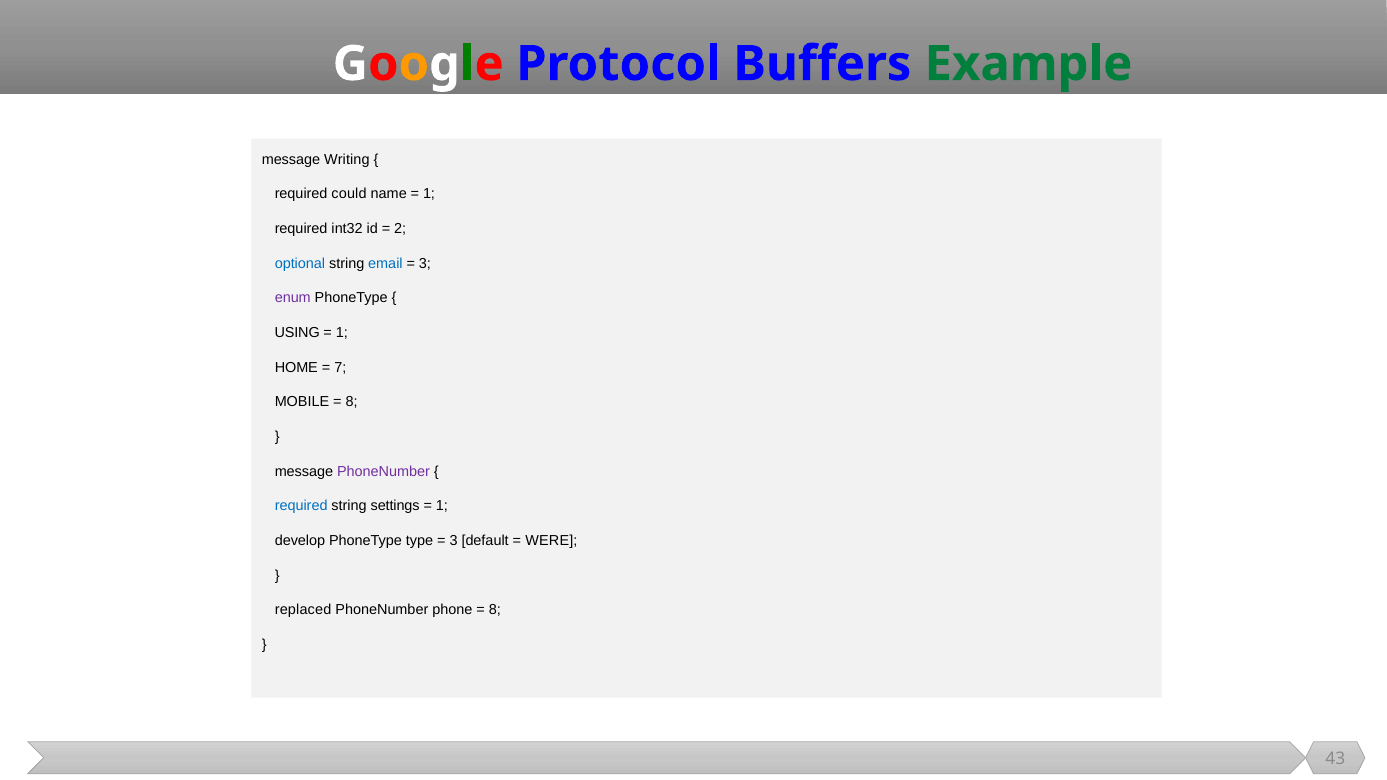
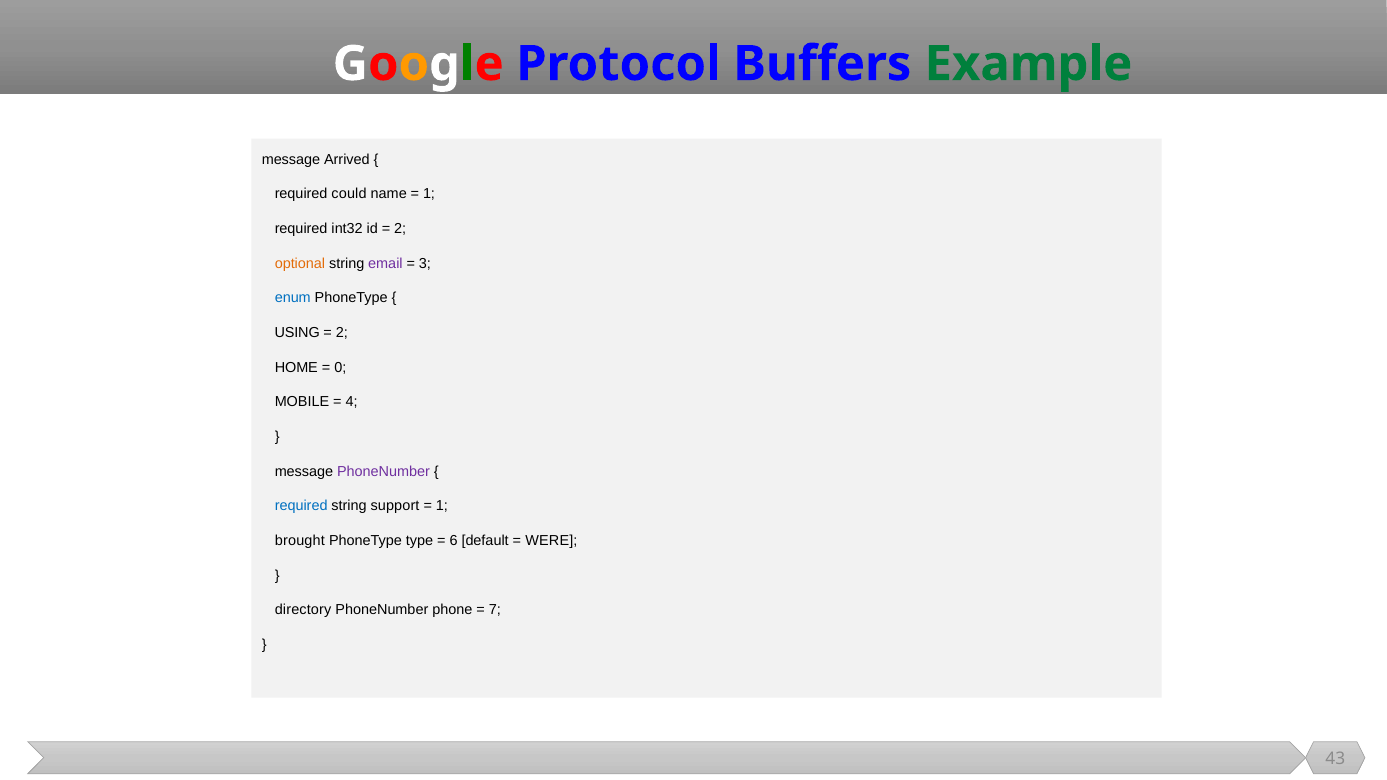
Writing: Writing -> Arrived (347, 159)
optional colour: blue -> orange (300, 263)
email colour: blue -> purple (385, 263)
enum colour: purple -> blue (293, 298)
1: 1 -> 2 (342, 333)
7: 7 -> 0 (340, 368)
8: 8 -> 4 (352, 402)
settings: settings -> support (395, 506)
develop: develop -> brought (300, 541)
3: 3 -> 6 (454, 541)
replaced: replaced -> directory (303, 610)
8: 8 -> 7 (495, 610)
